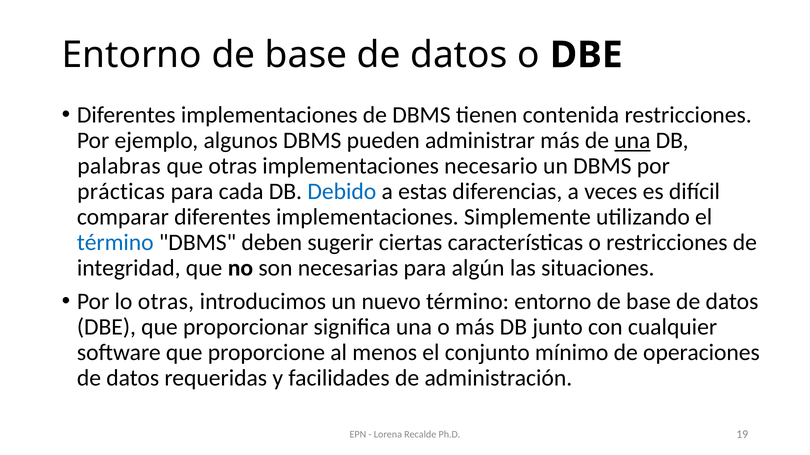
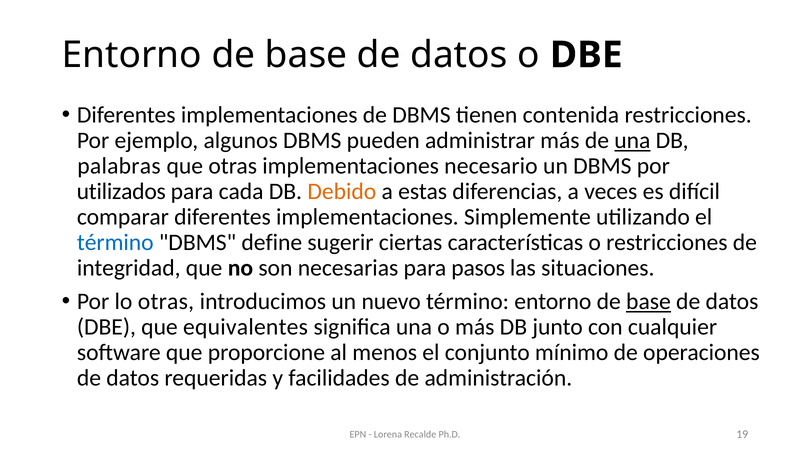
prácticas: prácticas -> utilizados (121, 192)
Debido colour: blue -> orange (342, 192)
deben: deben -> define (272, 243)
algún: algún -> pasos (478, 268)
base underline: none -> present (648, 302)
proporcionar: proporcionar -> equivalentes (246, 327)
